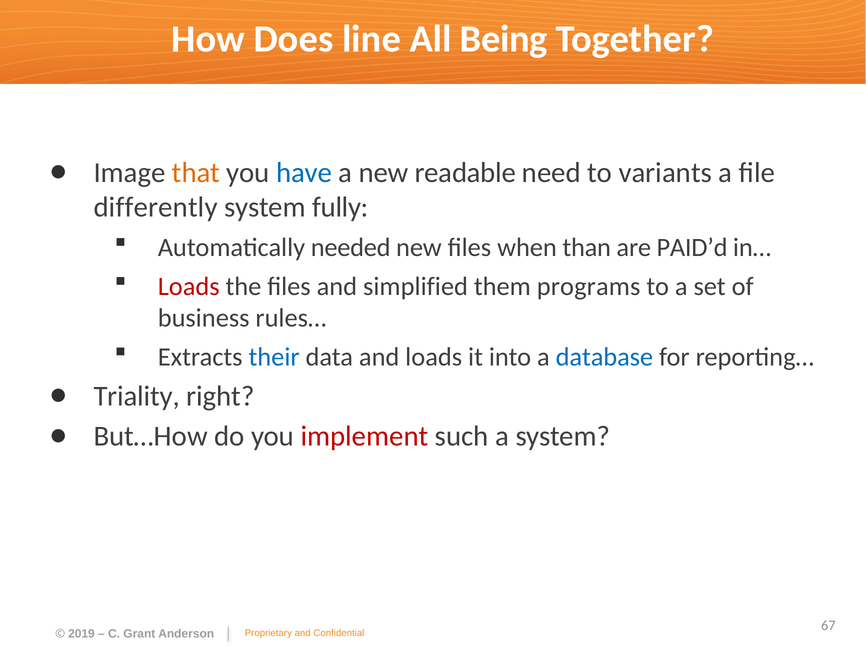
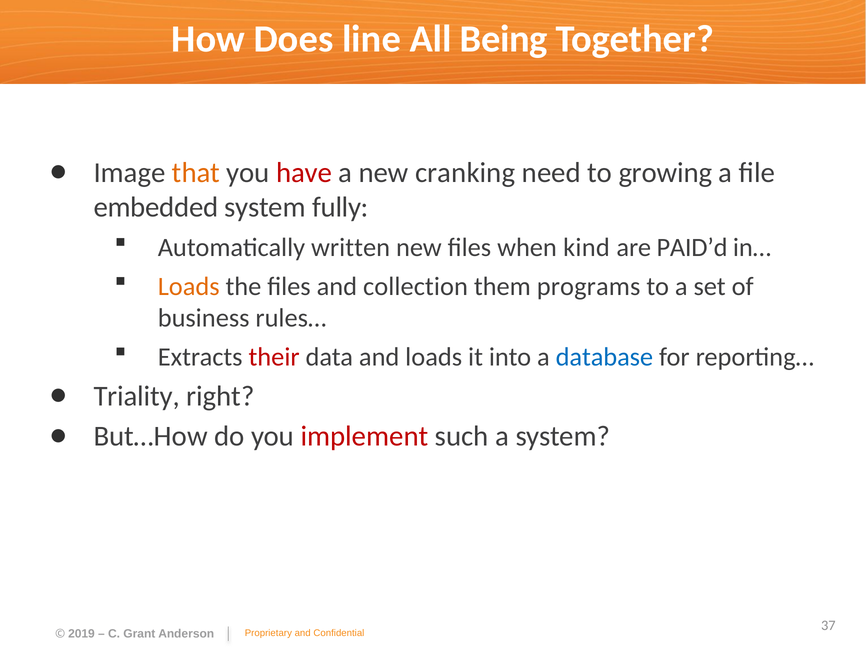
have colour: blue -> red (304, 173)
readable: readable -> cranking (465, 173)
variants: variants -> growing (665, 173)
differently: differently -> embedded (156, 207)
needed: needed -> written (351, 248)
than: than -> kind (586, 248)
Loads colour: red -> orange (189, 287)
simplified: simplified -> collection (415, 287)
their colour: blue -> red (274, 357)
67: 67 -> 37 (828, 626)
